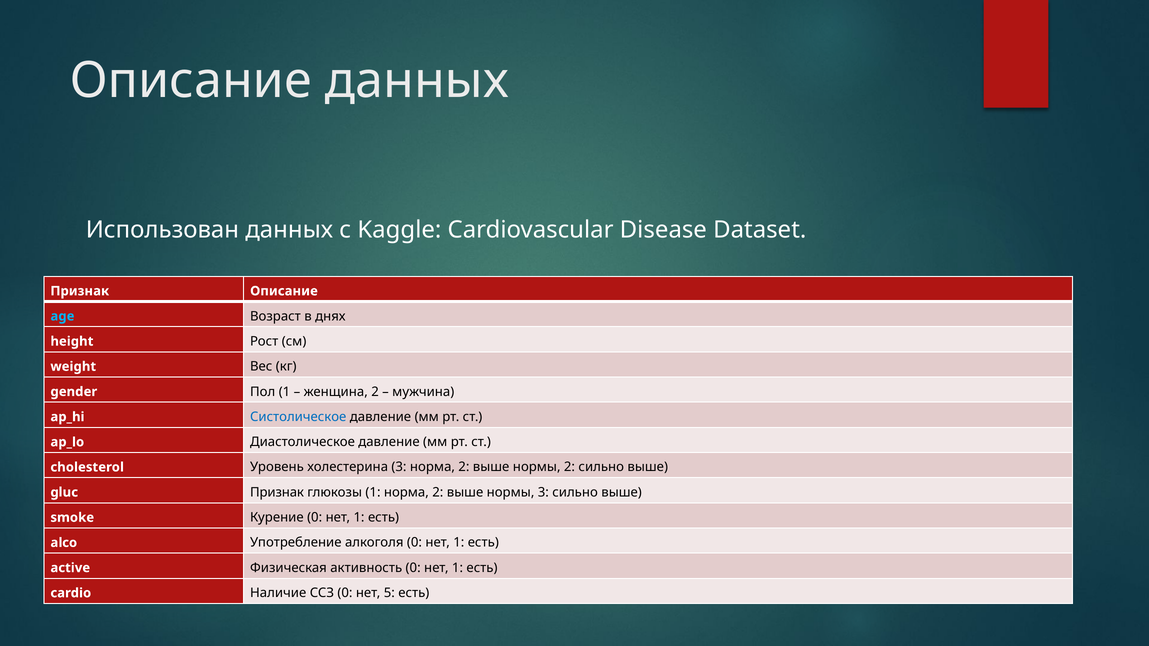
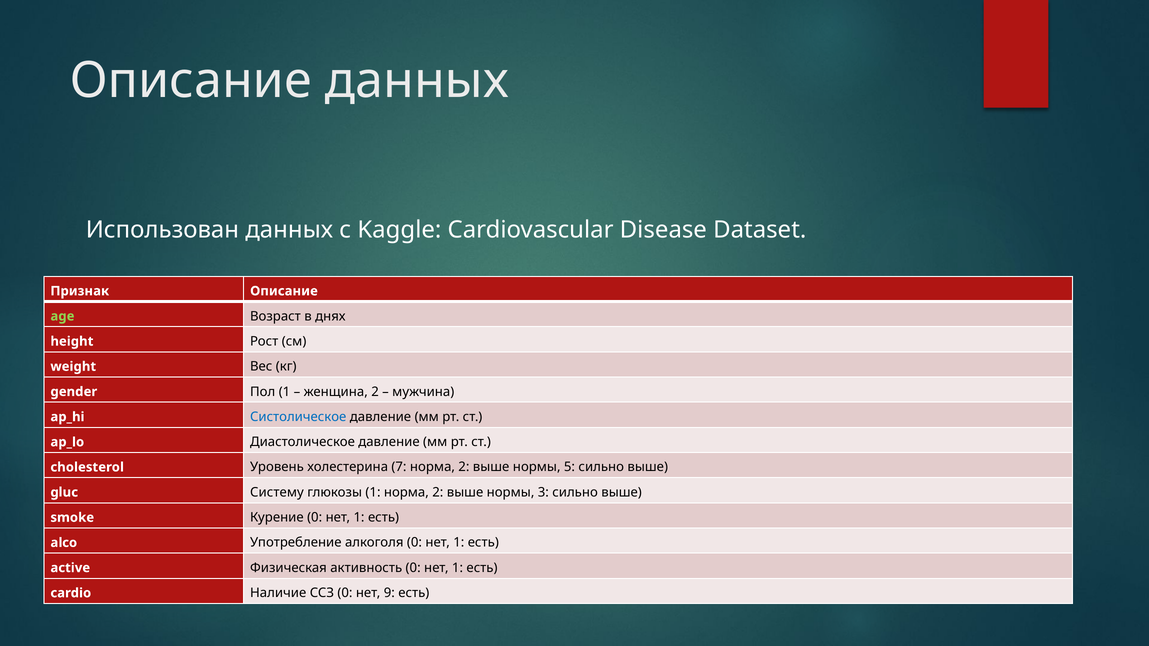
age colour: light blue -> light green (62, 316)
холестерина 3: 3 -> 7 (399, 467)
нормы 2: 2 -> 5 (569, 467)
gluc Признак: Признак -> Систему (277, 493)
5: 5 -> 9 (389, 593)
